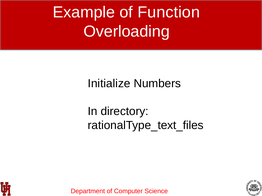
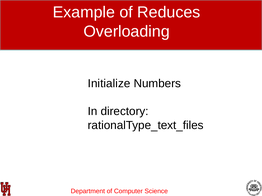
Function: Function -> Reduces (169, 12)
